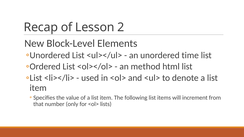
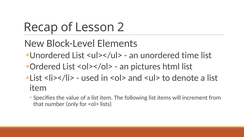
method: method -> pictures (146, 67)
